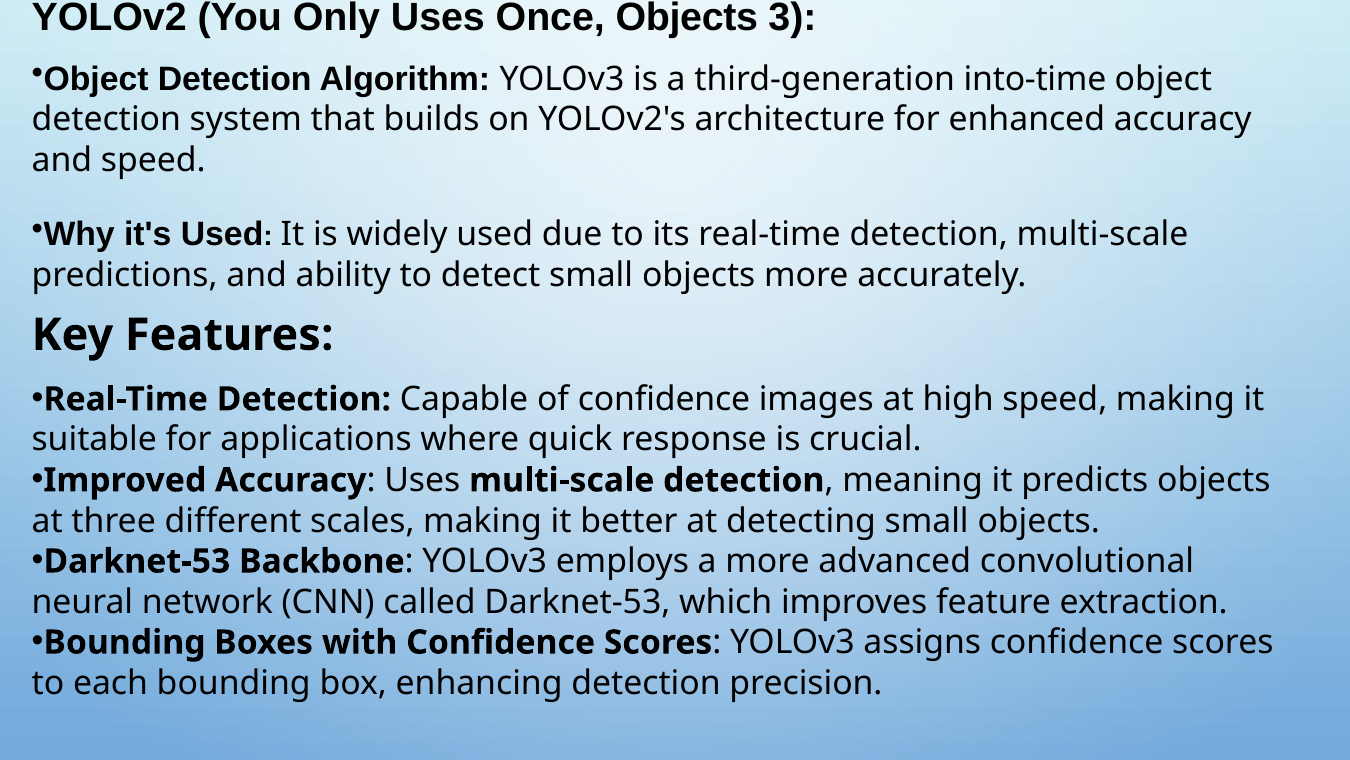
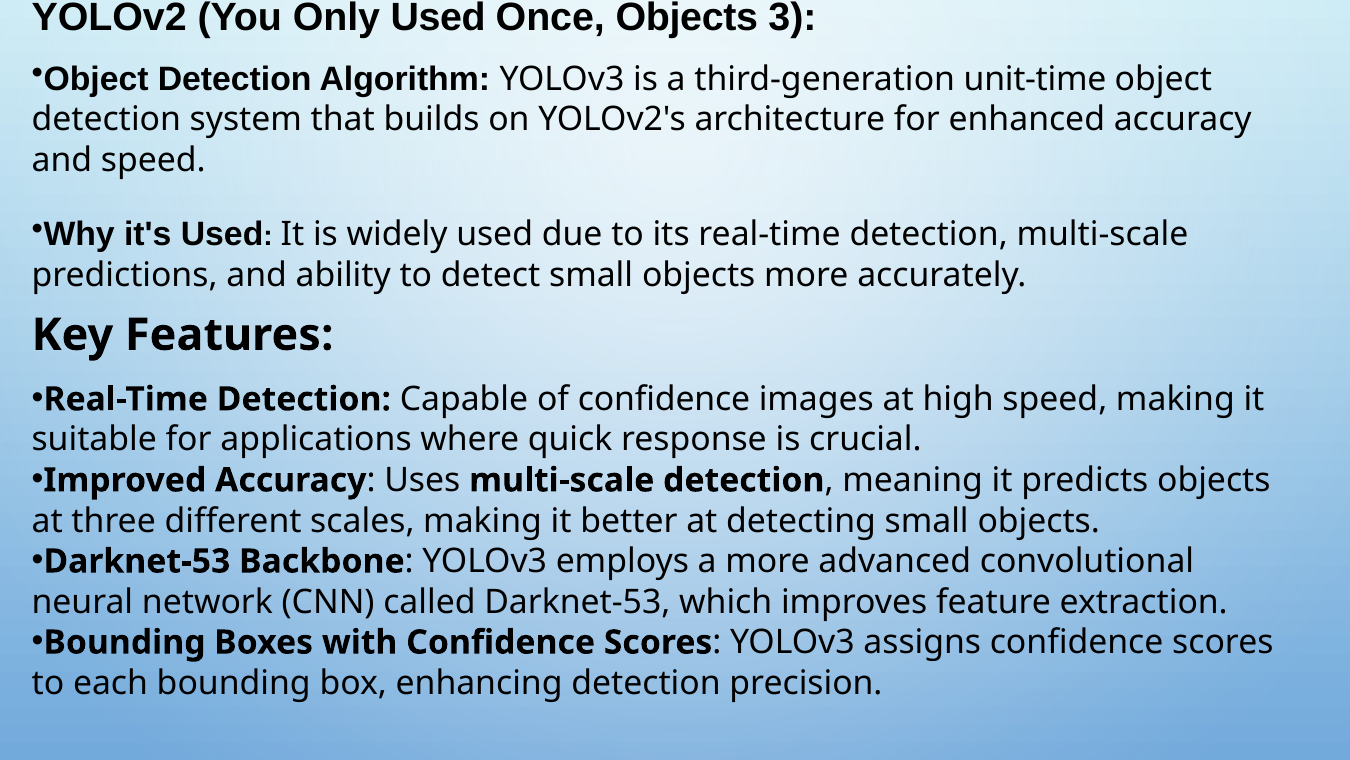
Only Uses: Uses -> Used (438, 18)
into-time: into-time -> unit-time (1035, 79)
